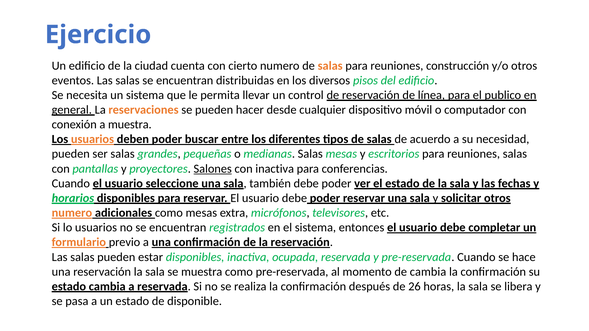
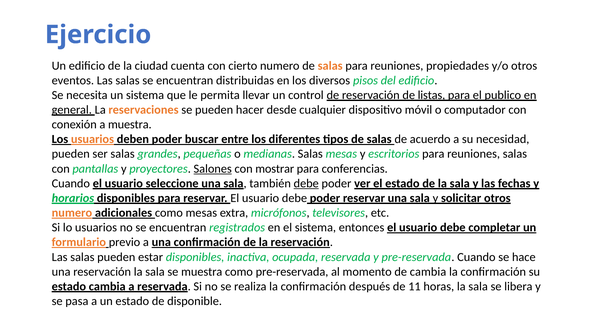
construcción: construcción -> propiedades (458, 66)
línea: línea -> listas (431, 95)
con inactiva: inactiva -> mostrar (275, 169)
debe underline: none -> present (306, 184)
26: 26 -> 11 (414, 287)
